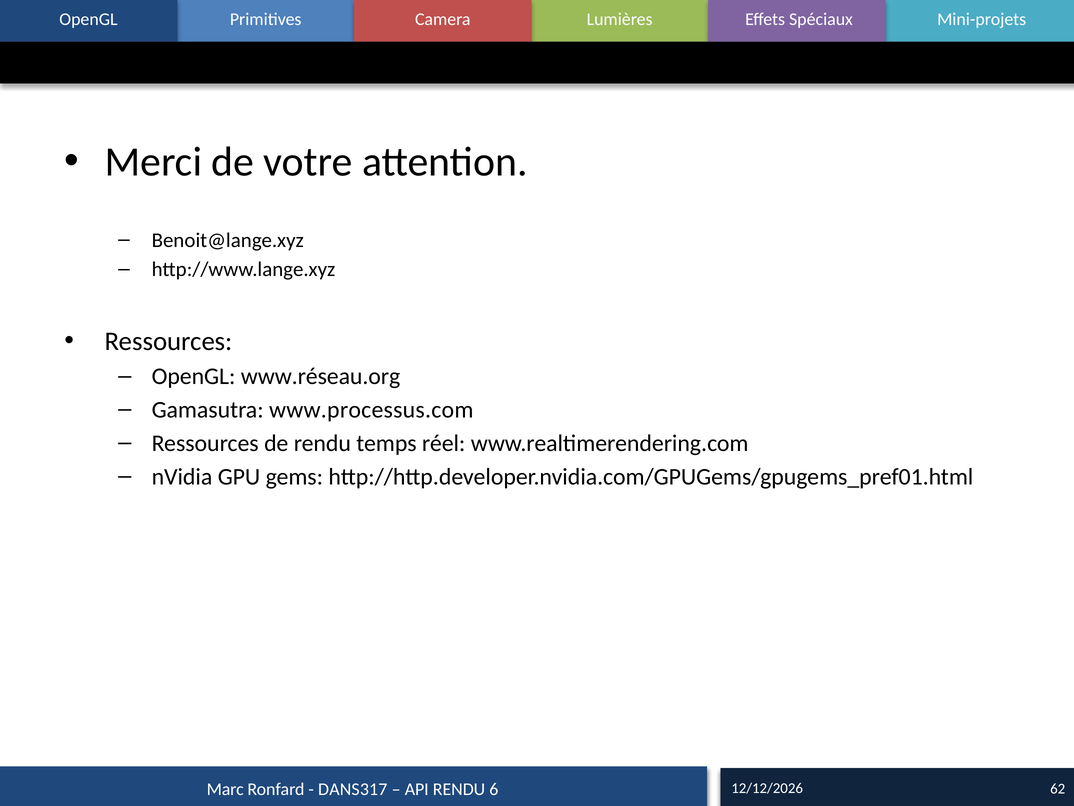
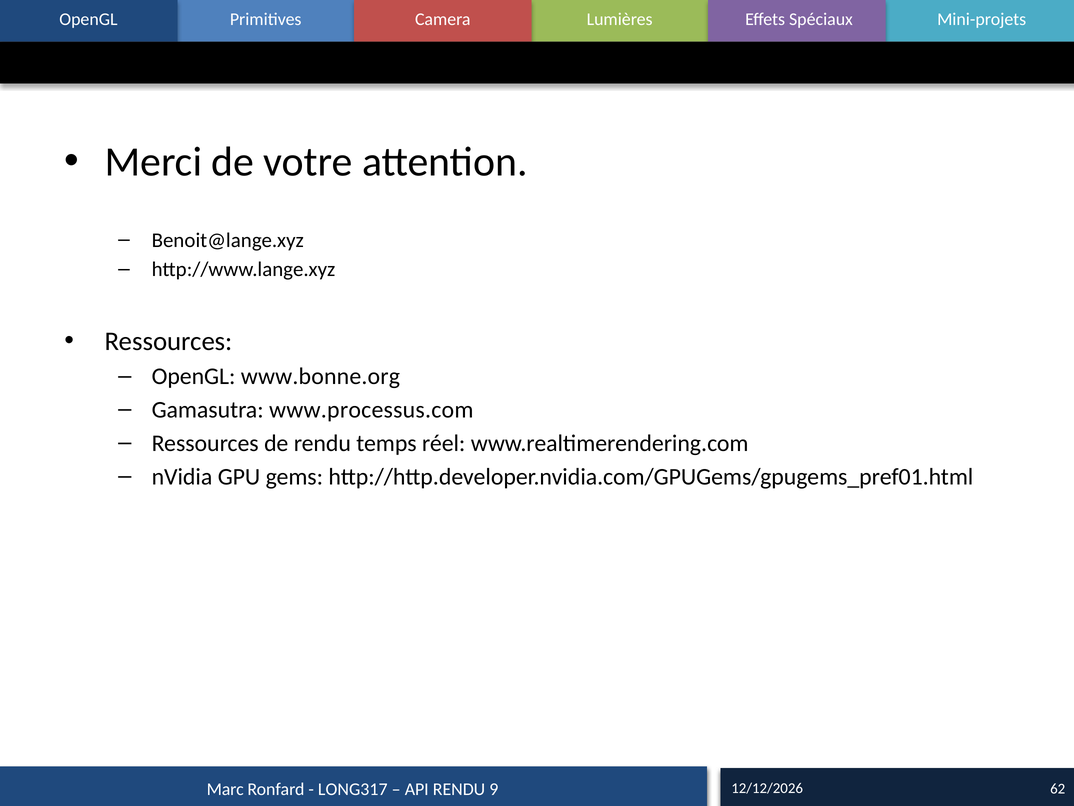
www.réseau.org: www.réseau.org -> www.bonne.org (320, 376)
DANS317: DANS317 -> LONG317 (353, 789)
6: 6 -> 9 (494, 789)
